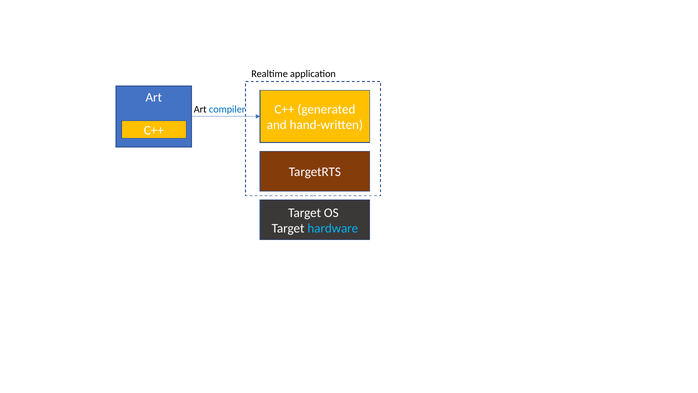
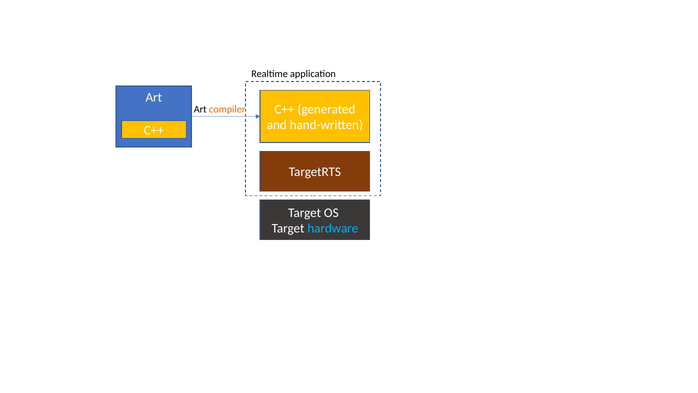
compiler colour: blue -> orange (227, 109)
